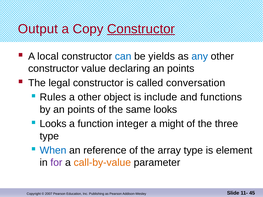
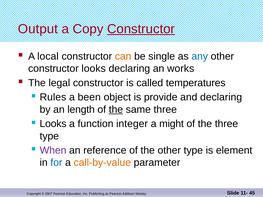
can colour: blue -> orange (123, 56)
yields: yields -> single (162, 56)
constructor value: value -> looks (94, 69)
declaring an points: points -> works (181, 69)
conversation: conversation -> temperatures (196, 83)
a other: other -> been (89, 97)
include: include -> provide (161, 97)
and functions: functions -> declaring (221, 97)
by an points: points -> length (81, 110)
the underline: none -> present (116, 110)
same looks: looks -> three (165, 110)
When colour: blue -> purple (53, 151)
the array: array -> other (169, 151)
for colour: purple -> blue (56, 163)
